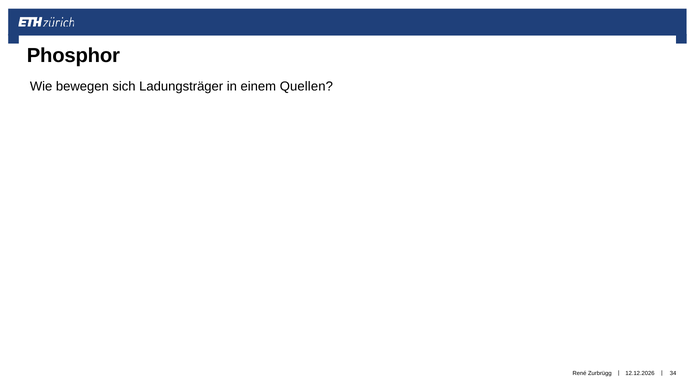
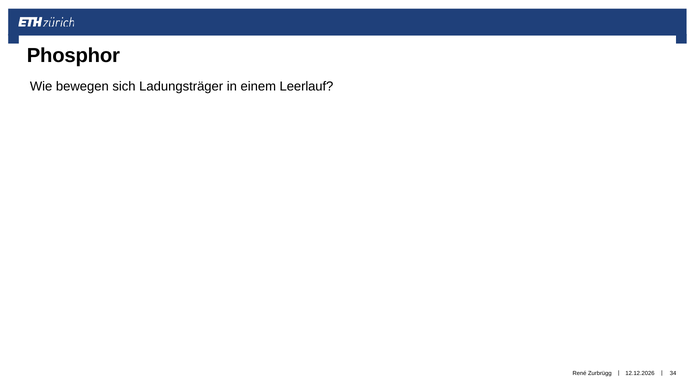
Quellen: Quellen -> Leerlauf (306, 87)
